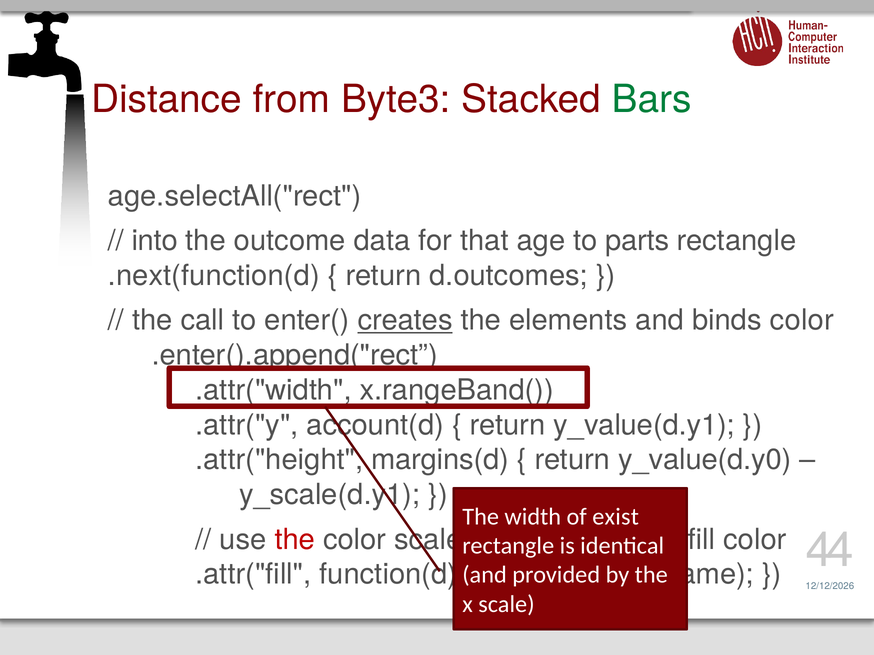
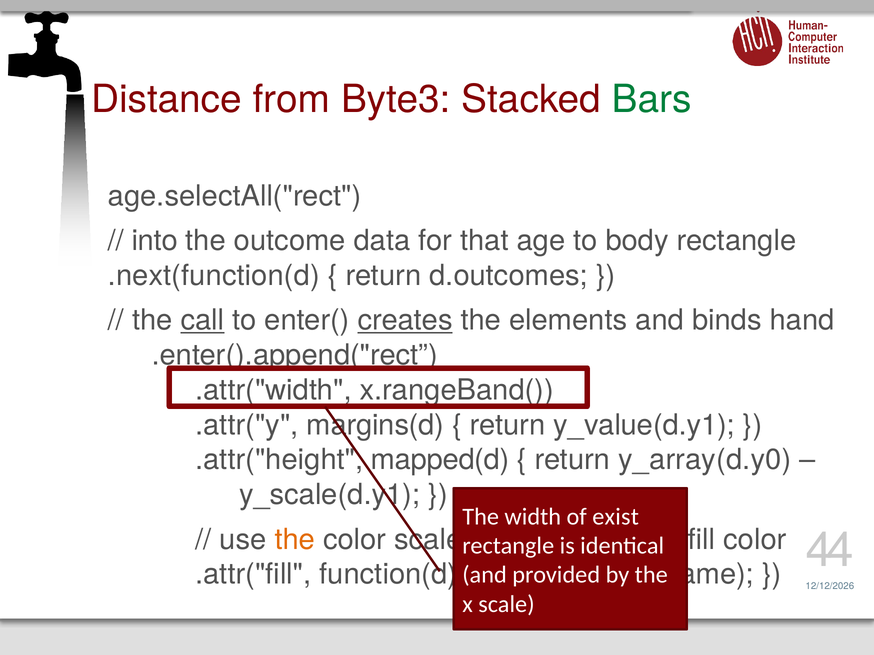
parts: parts -> body (637, 241)
call underline: none -> present (202, 320)
binds color: color -> hand (802, 320)
account(d: account(d -> margins(d (375, 425)
margins(d: margins(d -> mapped(d (440, 460)
y_value(d.y0: y_value(d.y0 -> y_array(d.y0 (705, 460)
the colour: red -> orange (295, 540)
